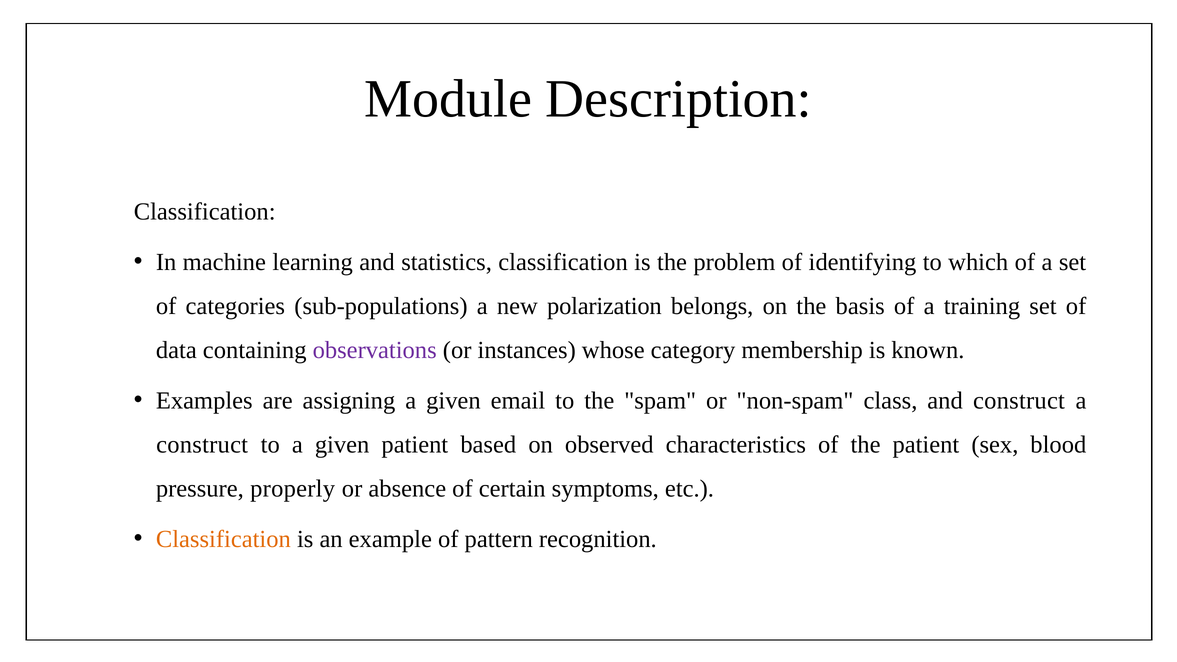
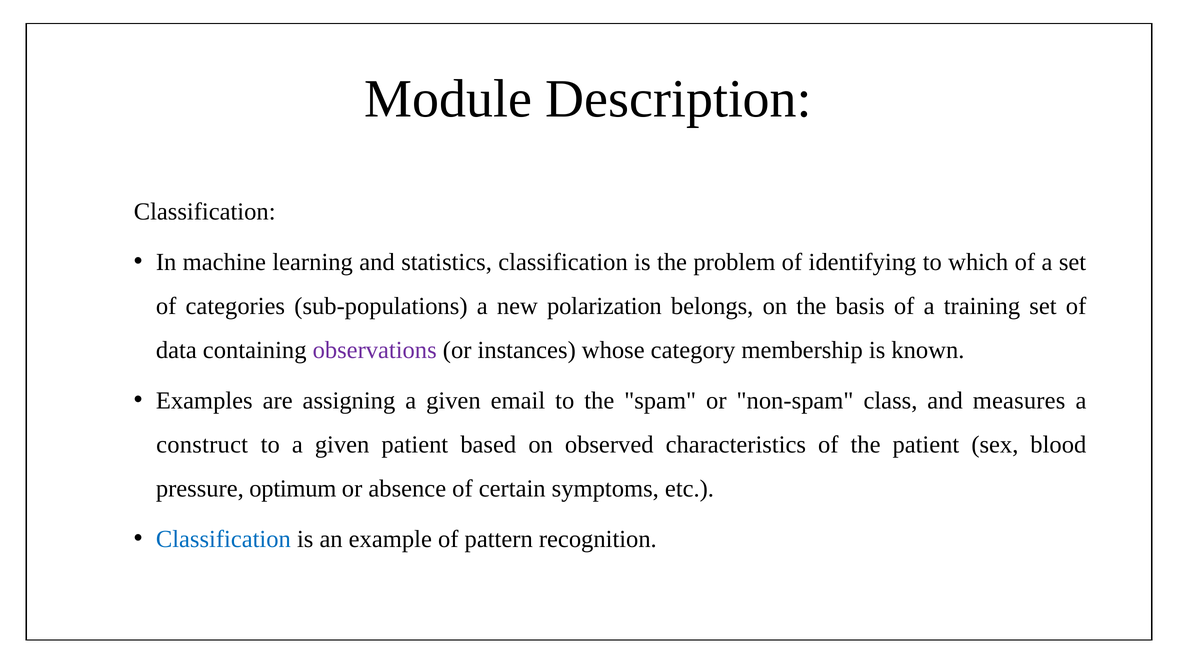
and construct: construct -> measures (1019, 401)
properly: properly -> optimum (293, 489)
Classification colour: orange -> blue (223, 539)
